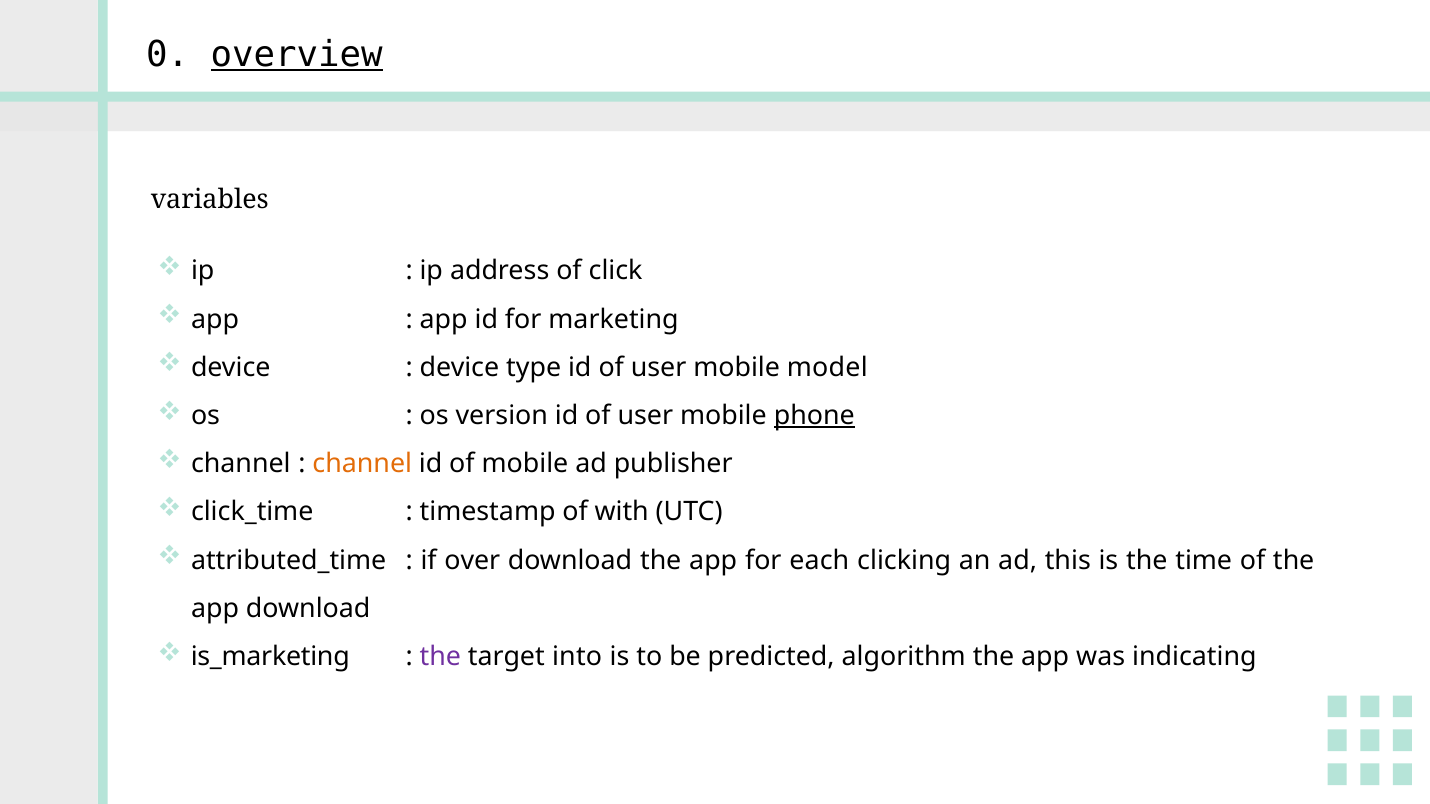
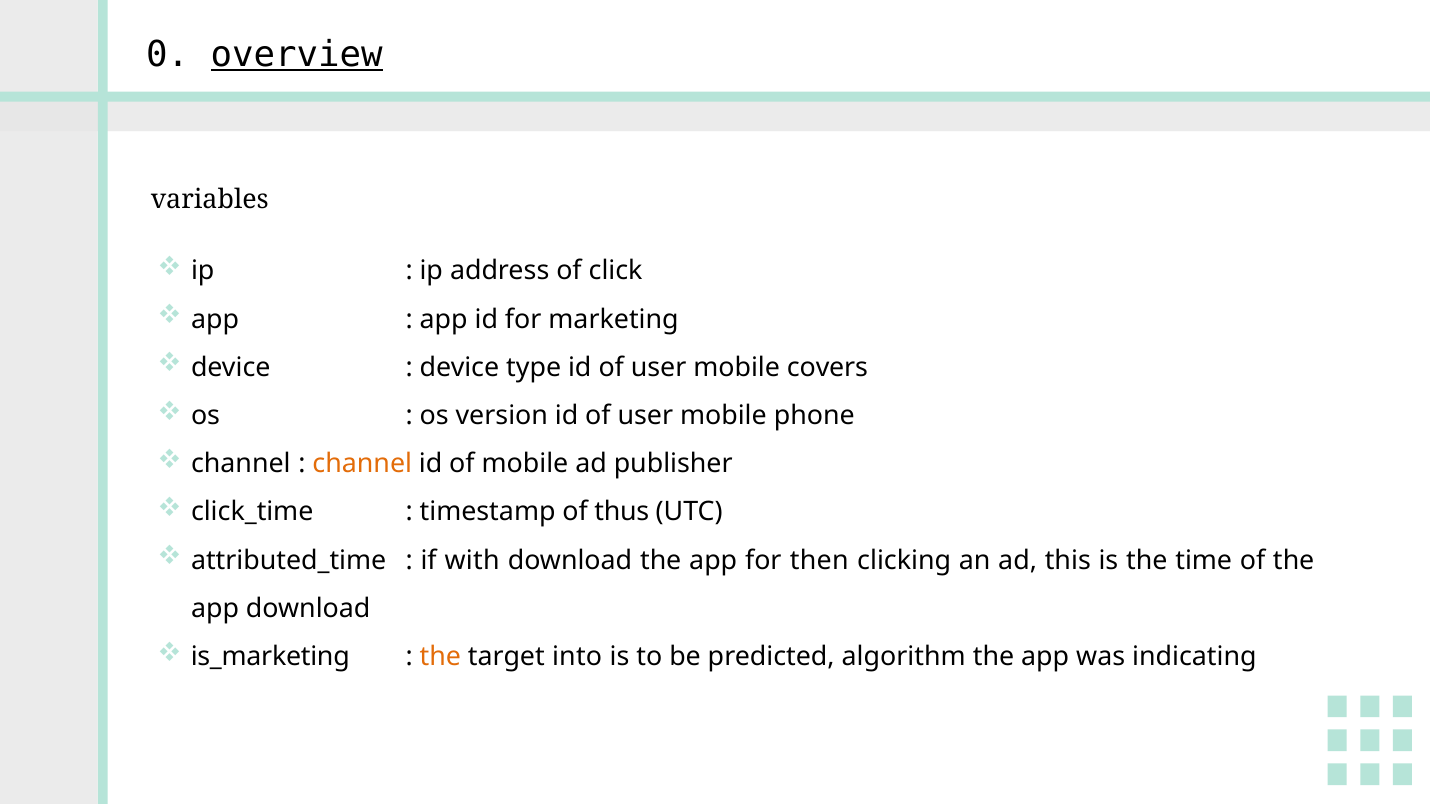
model: model -> covers (827, 368)
phone underline: present -> none (814, 416)
with: with -> thus (622, 512)
over: over -> with (472, 561)
each: each -> then (819, 561)
the colour: purple -> orange (440, 657)
